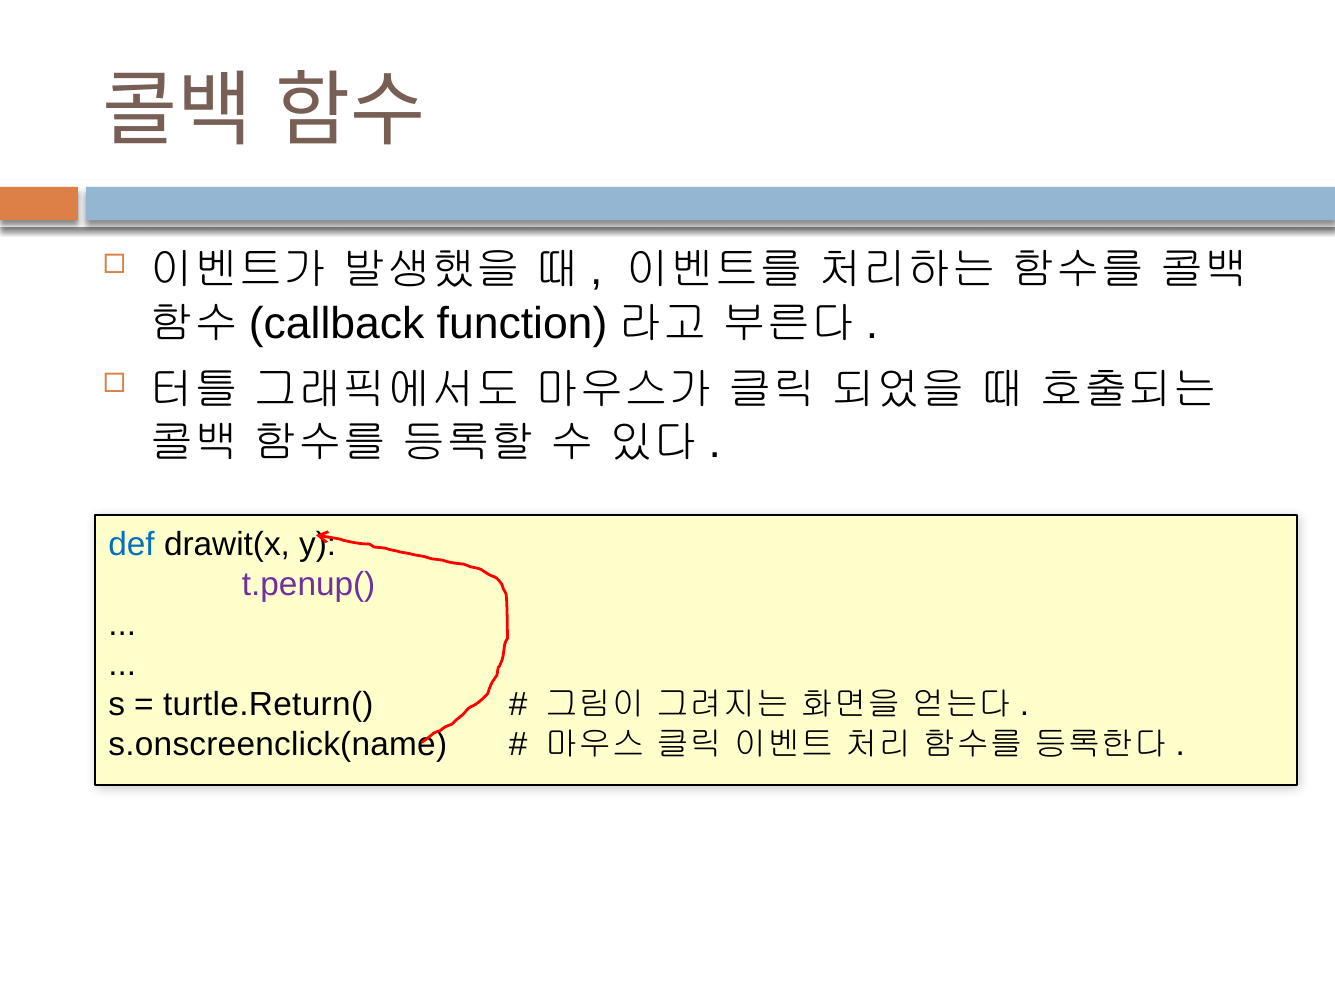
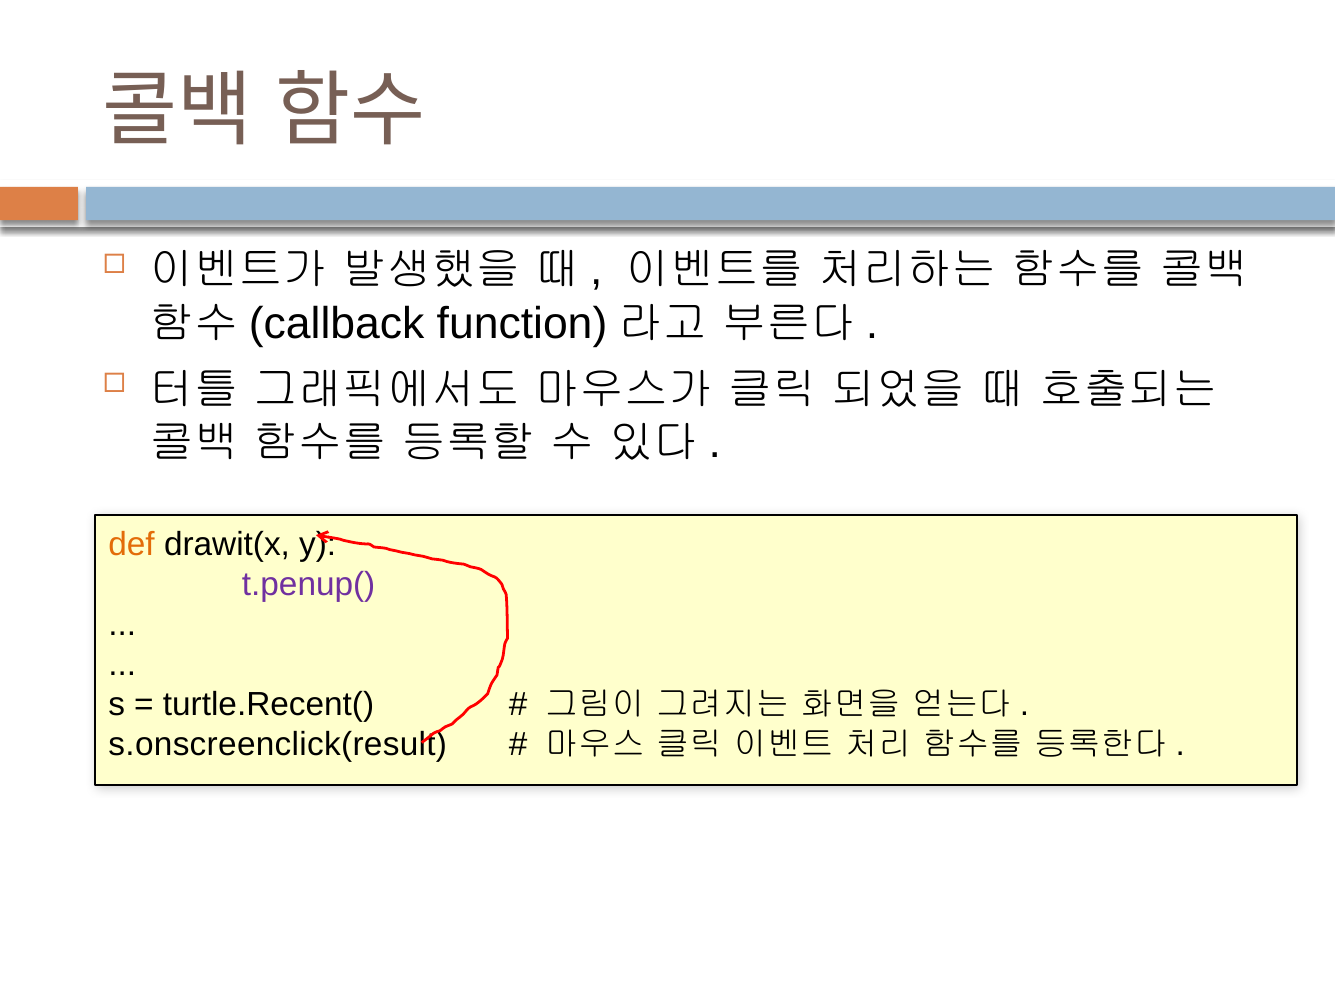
def colour: blue -> orange (132, 544)
turtle.Return(: turtle.Return( -> turtle.Recent( (269, 705)
s.onscreenclick(name: s.onscreenclick(name -> s.onscreenclick(result (278, 745)
